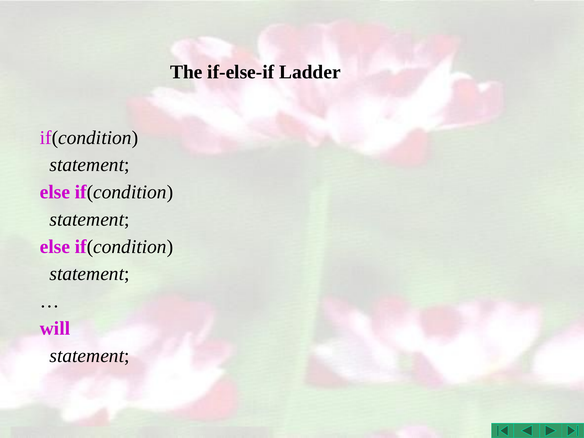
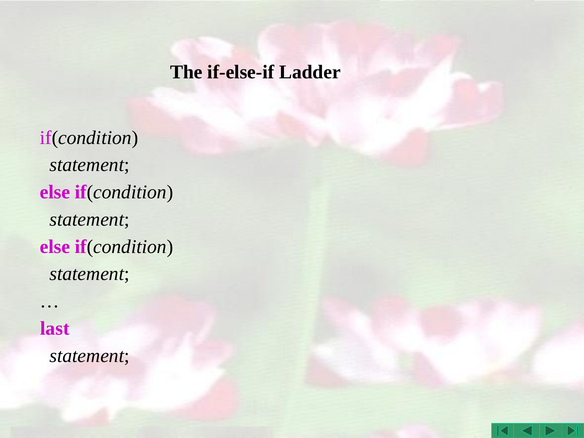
will: will -> last (55, 328)
